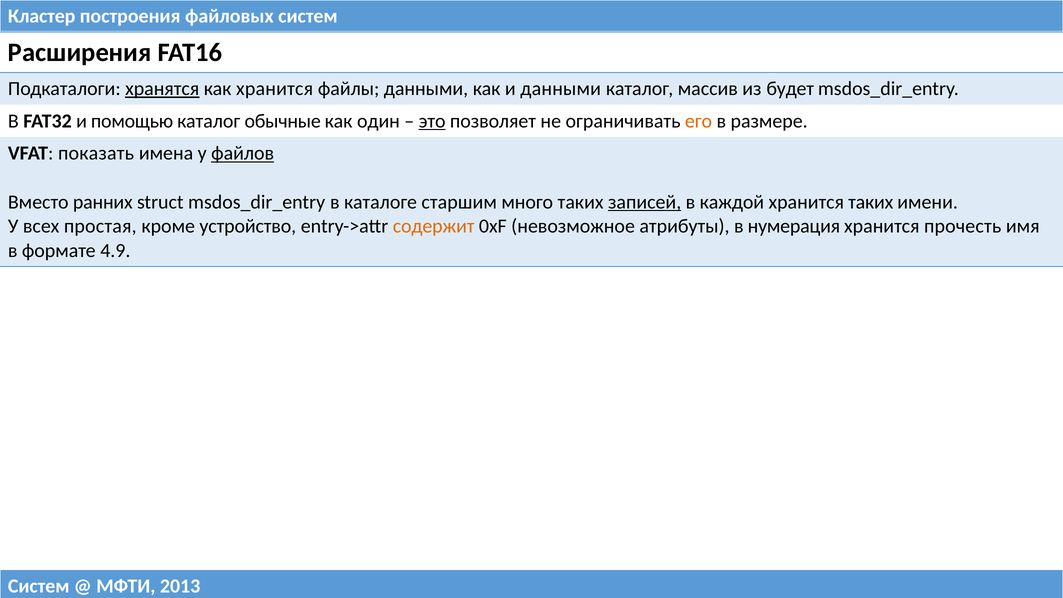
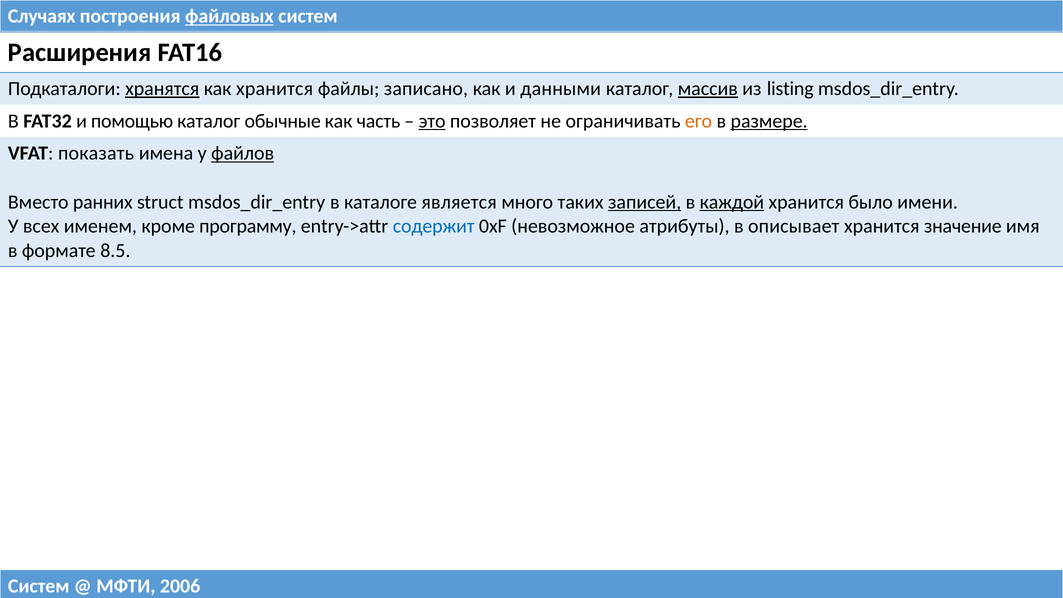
Кластер: Кластер -> Случаях (42, 16)
файловых underline: none -> present (229, 16)
файлы данными: данными -> записано (426, 89)
массив underline: none -> present (708, 89)
будет: будет -> listing (790, 89)
один: один -> часть (379, 121)
размере underline: none -> present (769, 121)
старшим: старшим -> является (459, 202)
каждой underline: none -> present (732, 202)
хранится таких: таких -> было (871, 202)
простая: простая -> именем (100, 226)
устройство: устройство -> программу (248, 226)
содержит colour: orange -> blue (434, 226)
нумерация: нумерация -> описывает (794, 226)
прочесть: прочесть -> значение (963, 226)
4.9: 4.9 -> 8.5 (115, 251)
2013: 2013 -> 2006 (180, 586)
